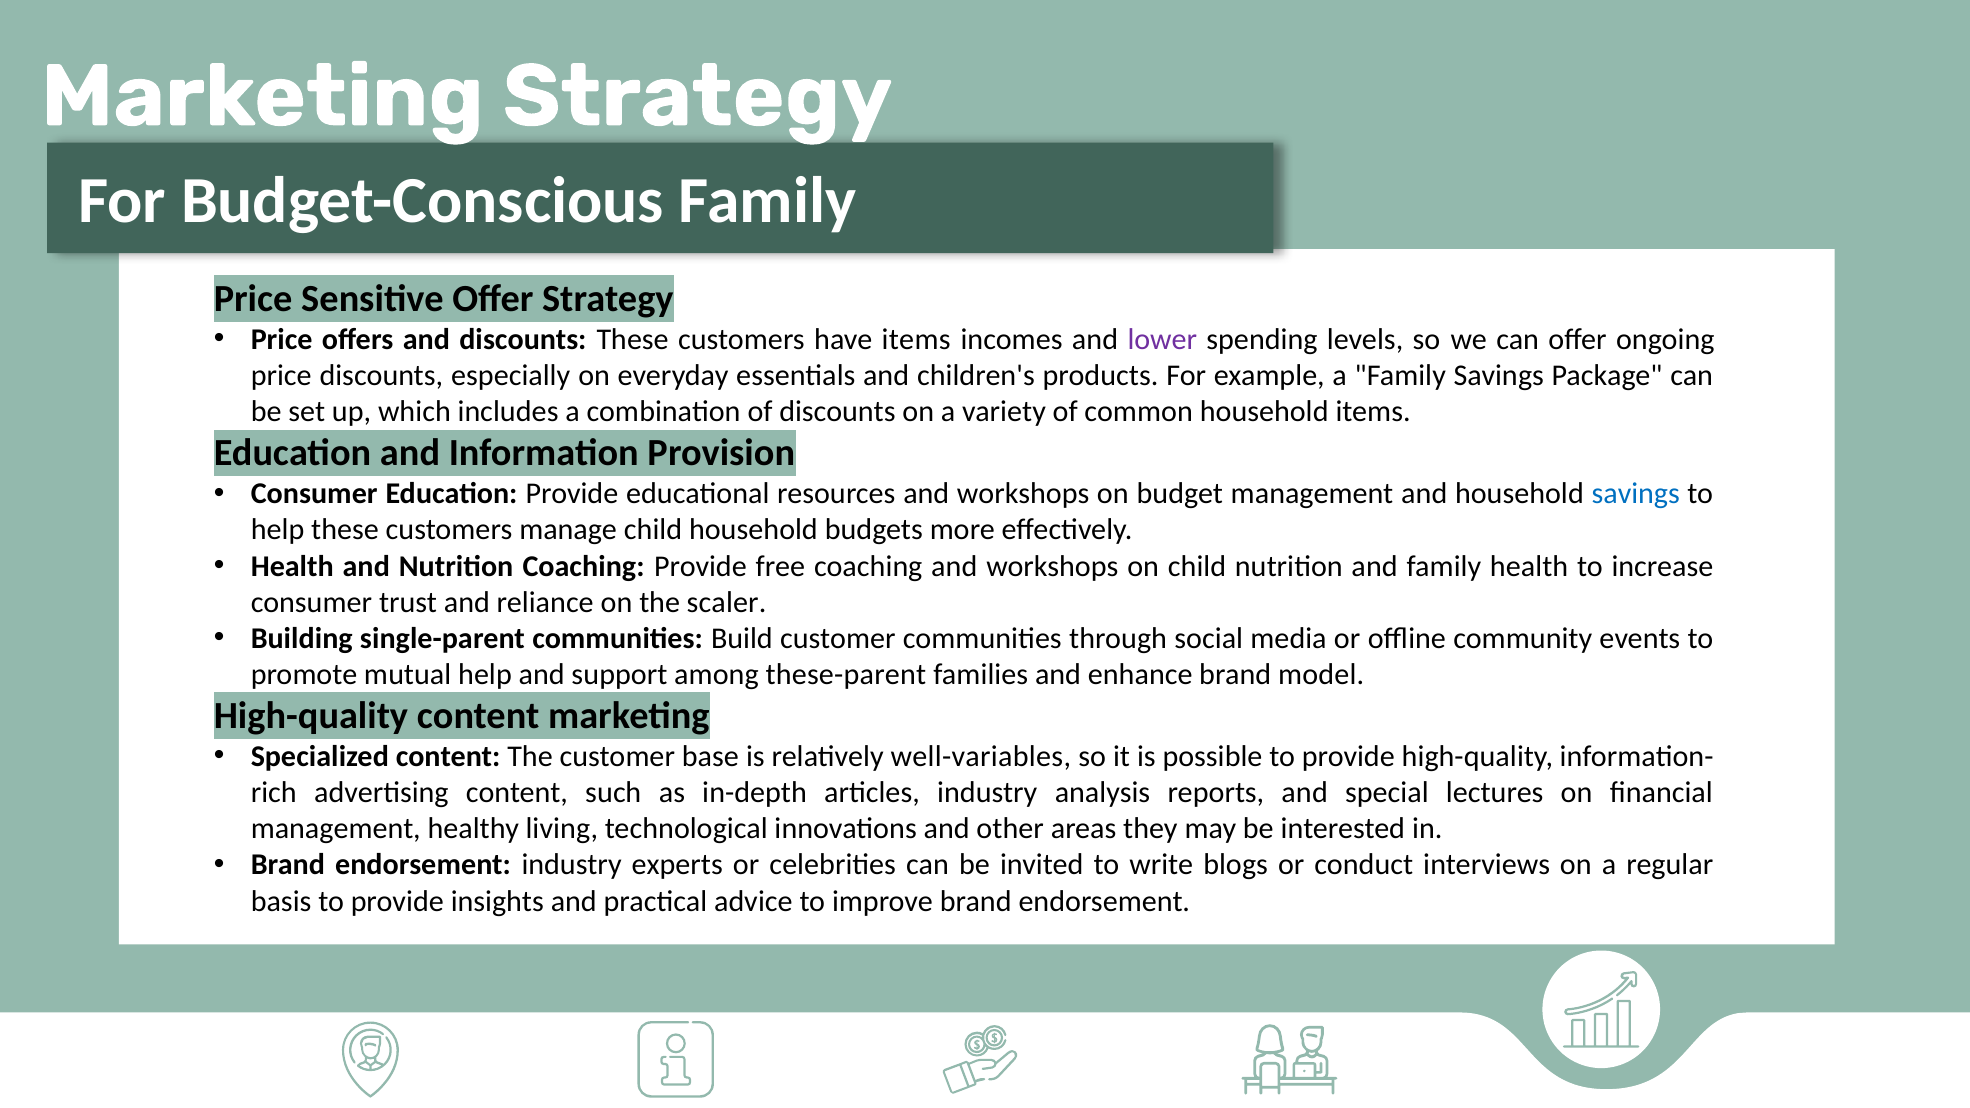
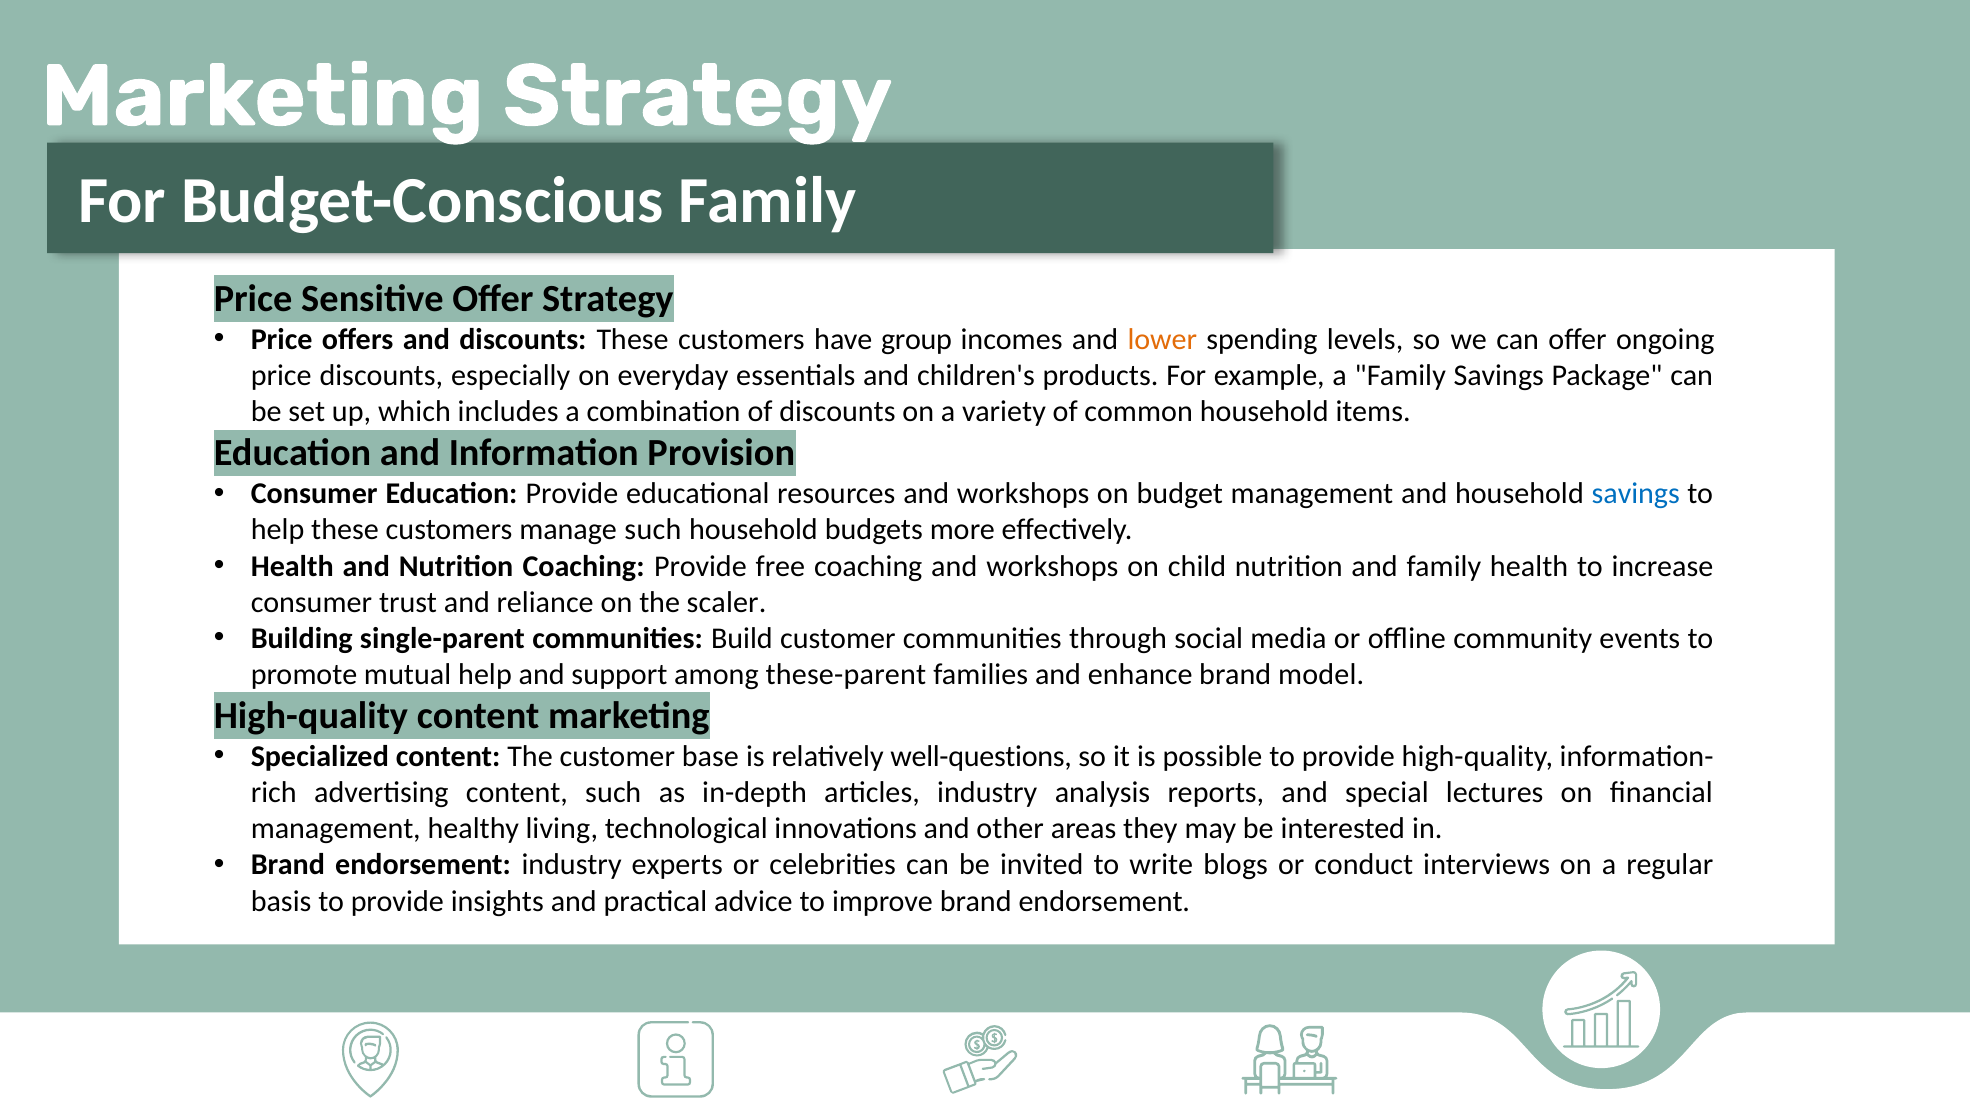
have items: items -> group (916, 339)
lower colour: purple -> orange (1162, 339)
manage child: child -> such (653, 530)
well-variables: well-variables -> well-questions (981, 757)
